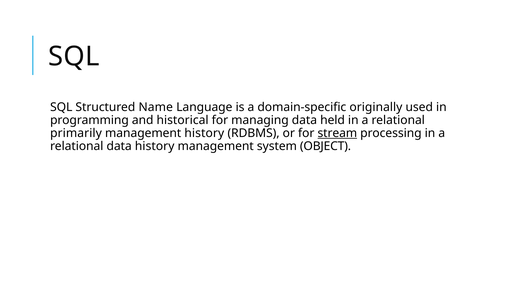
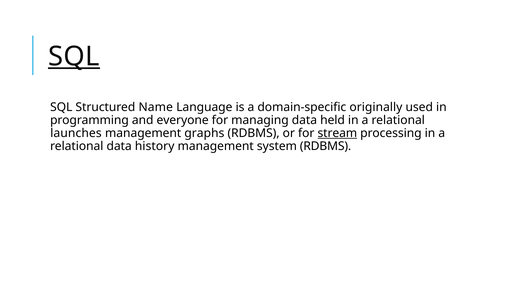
SQL underline: none -> present (74, 56)
historical: historical -> everyone (183, 120)
primarily: primarily -> launches (76, 133)
management history: history -> graphs (204, 133)
system OBJECT: OBJECT -> RDBMS (326, 146)
